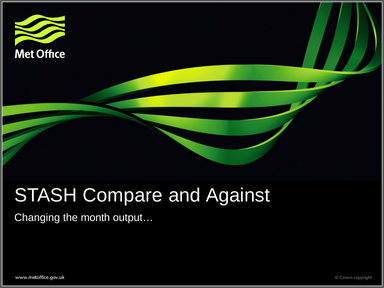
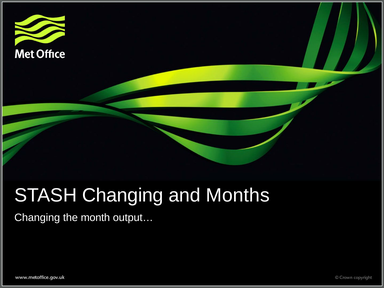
STASH Compare: Compare -> Changing (123, 195)
Against: Against -> Months (238, 195)
